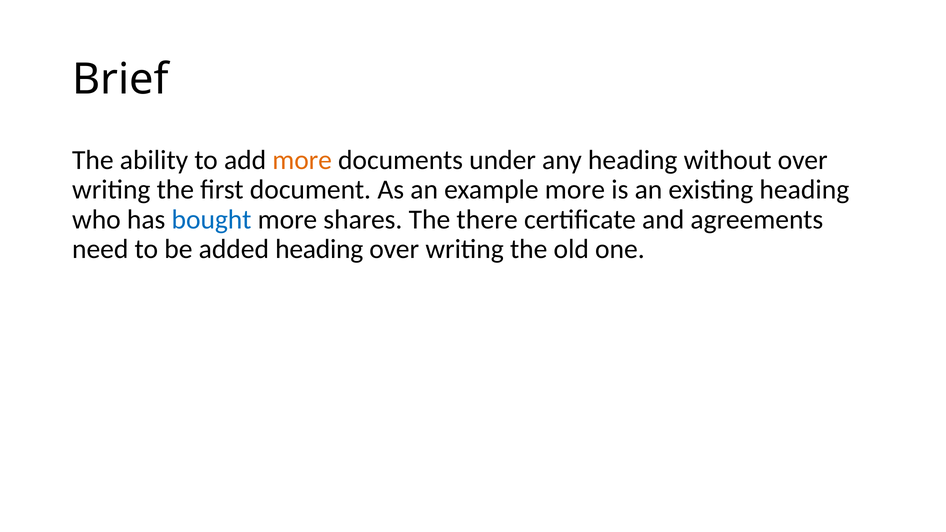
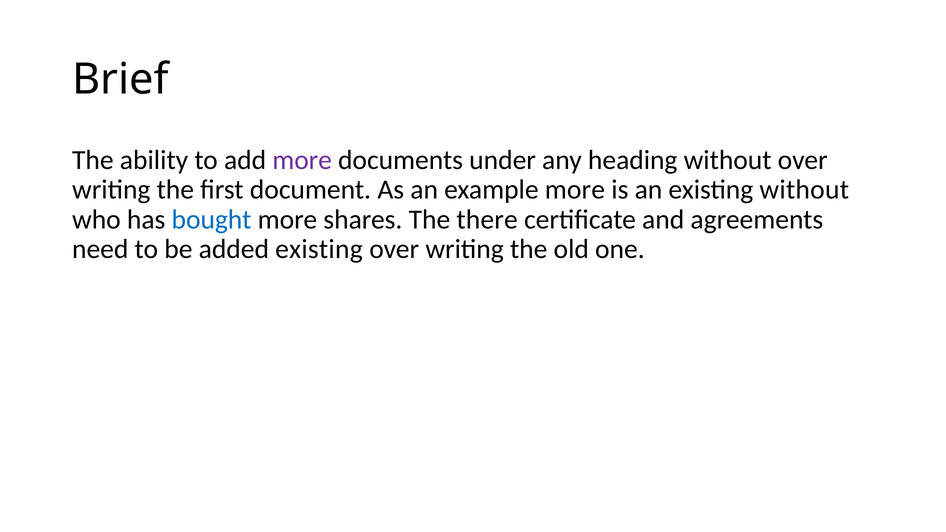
more colour: orange -> purple (302, 160)
existing heading: heading -> without (804, 190)
added heading: heading -> existing (319, 249)
